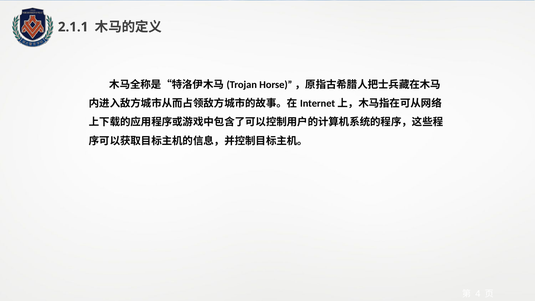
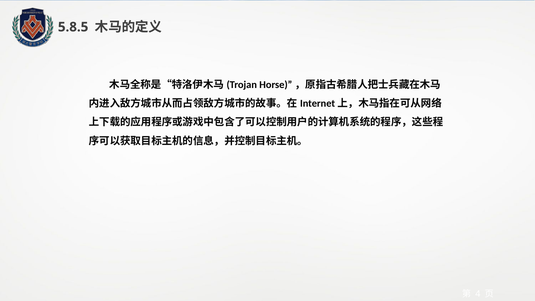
2.1.1: 2.1.1 -> 5.8.5 (73, 27)
